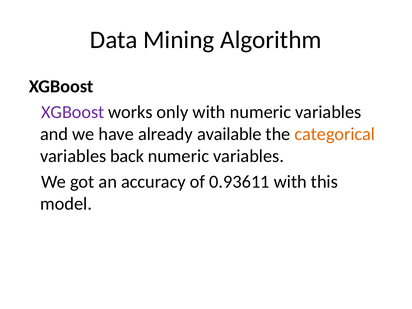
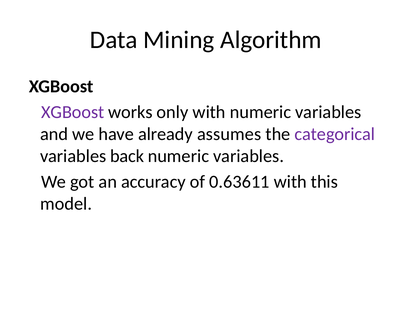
available: available -> assumes (229, 134)
categorical colour: orange -> purple (335, 134)
0.93611: 0.93611 -> 0.63611 (239, 182)
